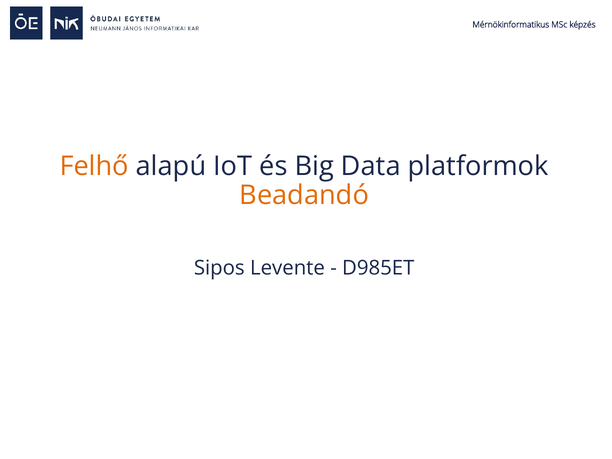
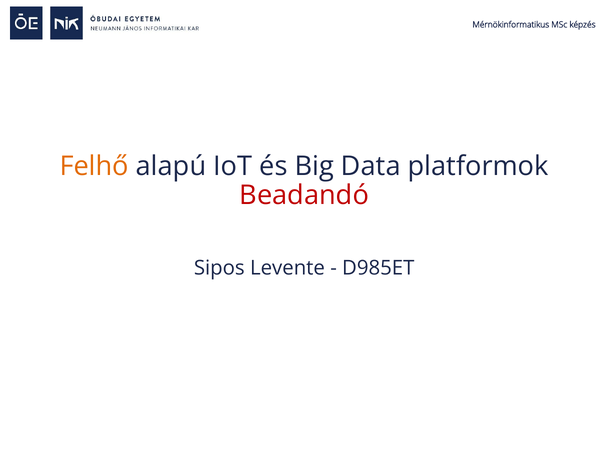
Beadandó colour: orange -> red (304, 195)
